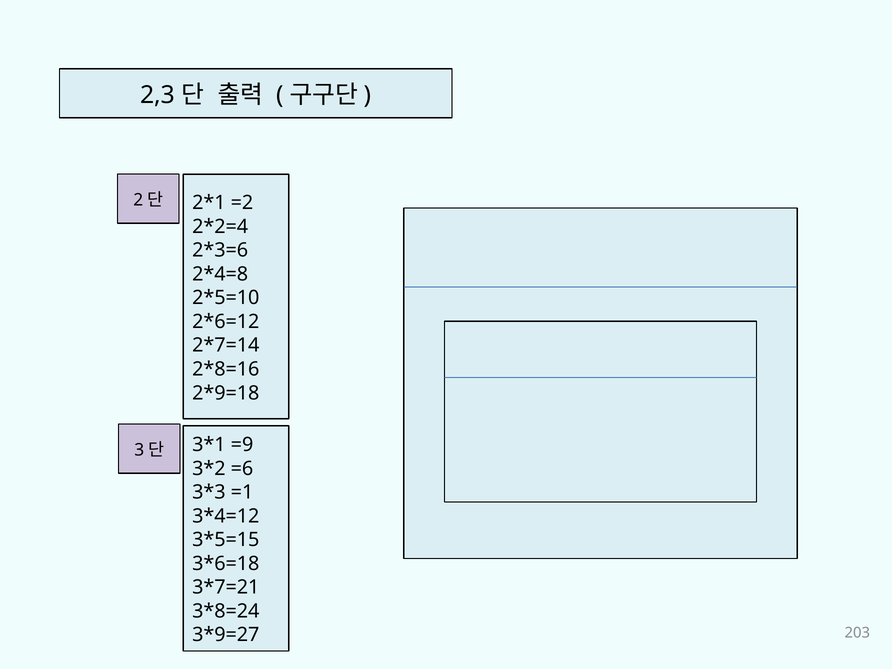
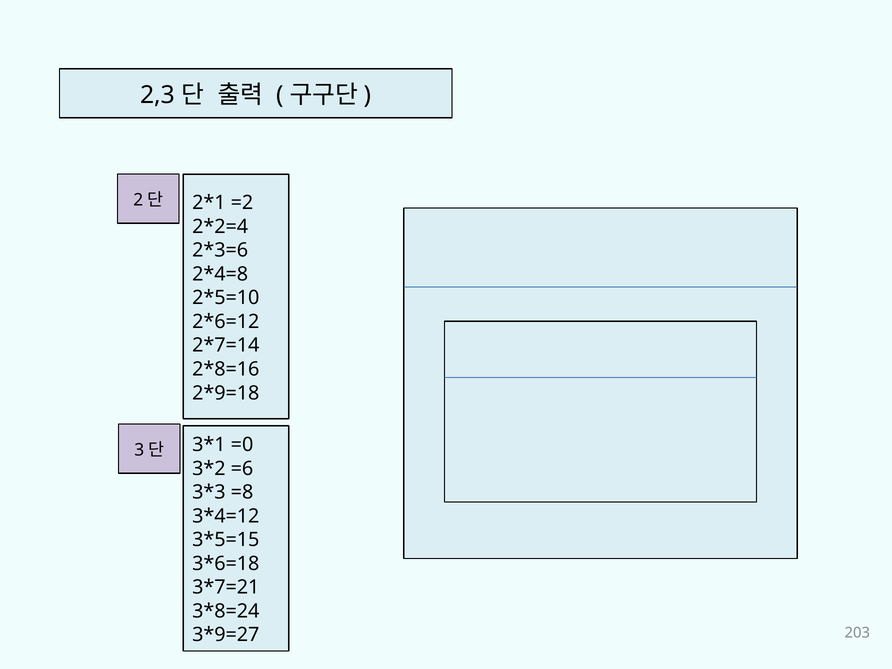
=9: =9 -> =0 (242, 445)
=1: =1 -> =8 (242, 492)
